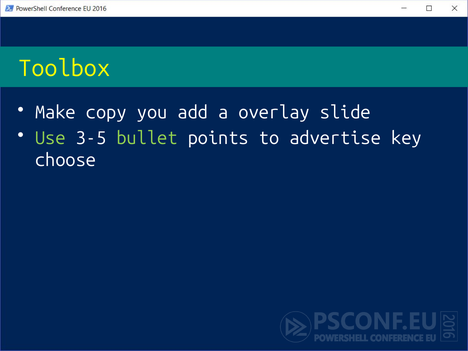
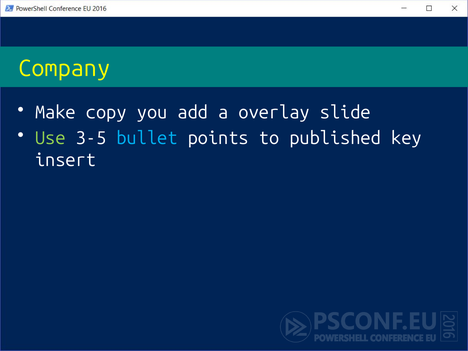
Toolbox: Toolbox -> Company (64, 68)
bullet colour: light green -> light blue (147, 138)
advertise: advertise -> published (335, 138)
choose: choose -> insert (66, 160)
